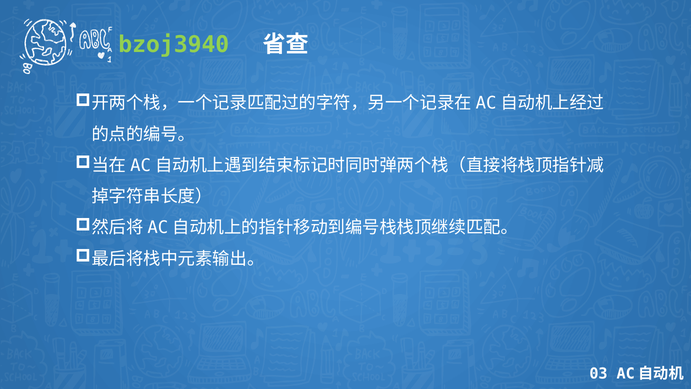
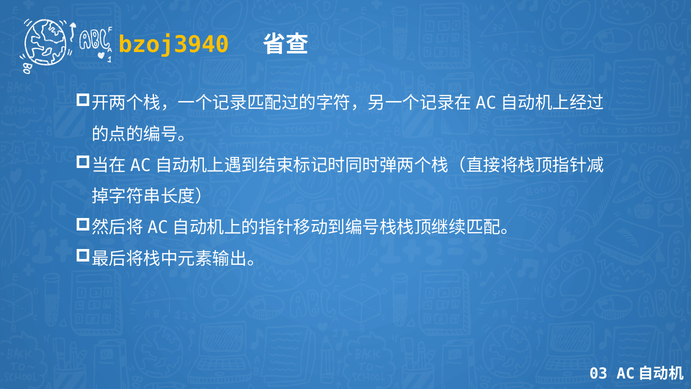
bzoj3940 colour: light green -> yellow (174, 45)
